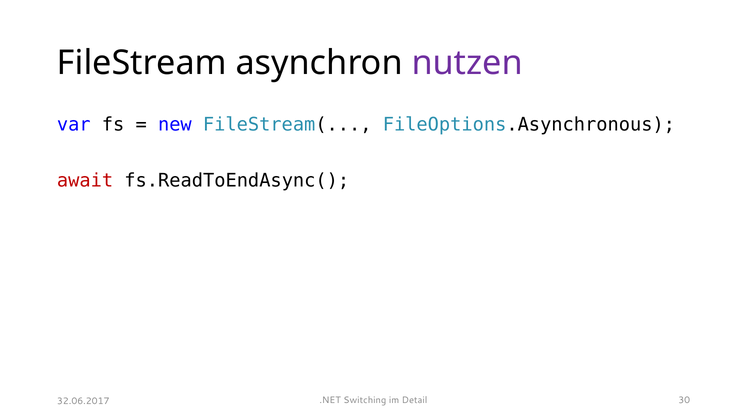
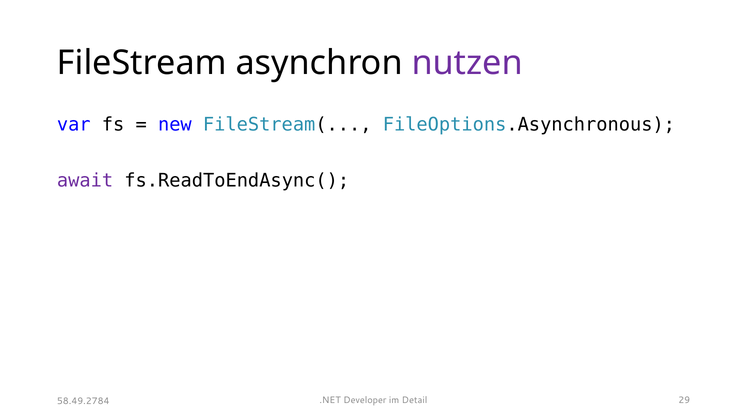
await colour: red -> purple (85, 181)
Switching: Switching -> Developer (365, 400)
30: 30 -> 29 (684, 400)
32.06.2017: 32.06.2017 -> 58.49.2784 (83, 401)
